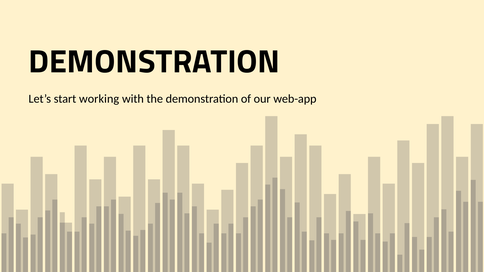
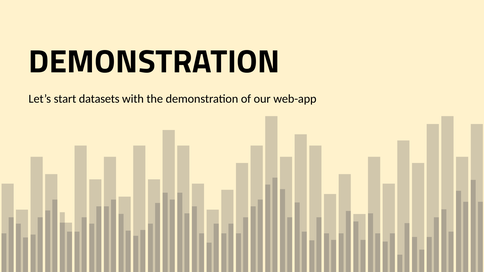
working: working -> datasets (99, 99)
